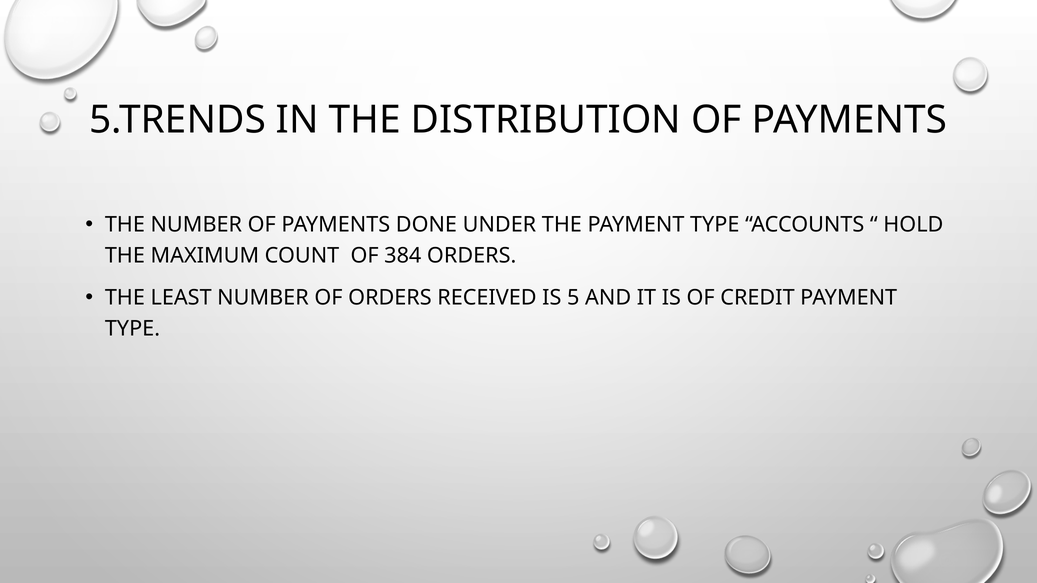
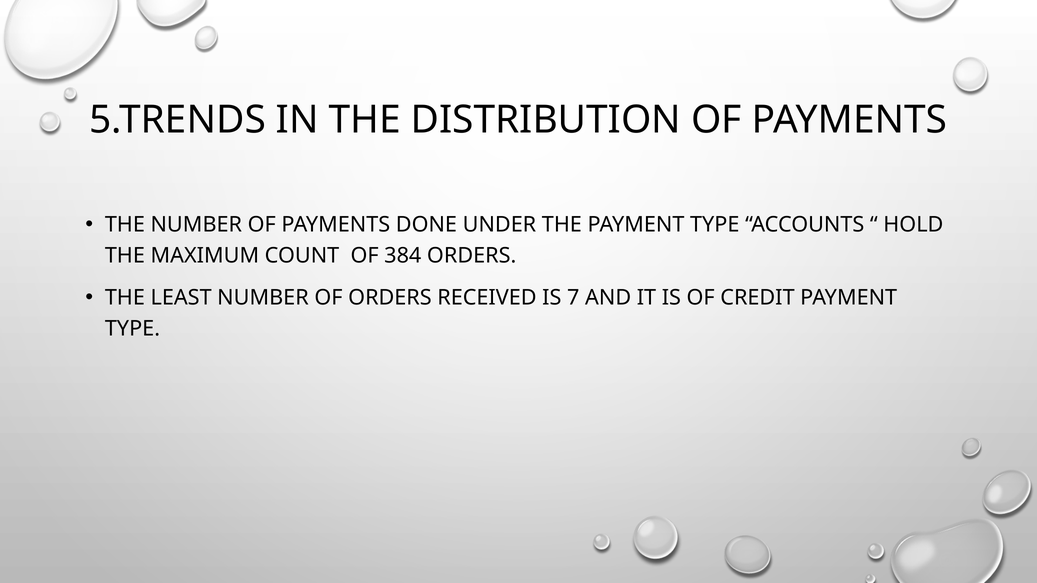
5: 5 -> 7 (573, 298)
